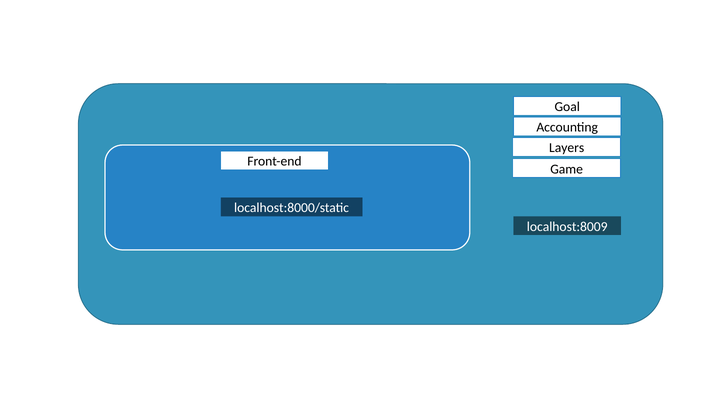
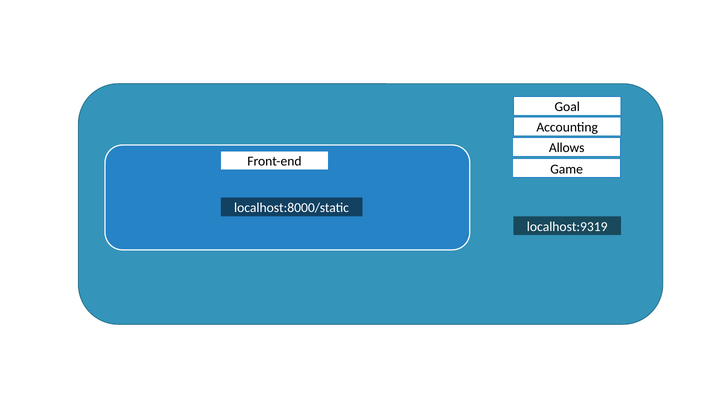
Layers: Layers -> Allows (567, 148)
localhost:8009: localhost:8009 -> localhost:9319 (567, 226)
